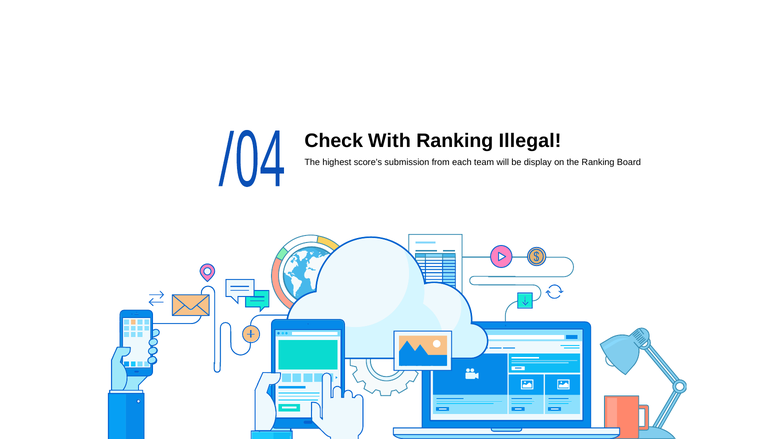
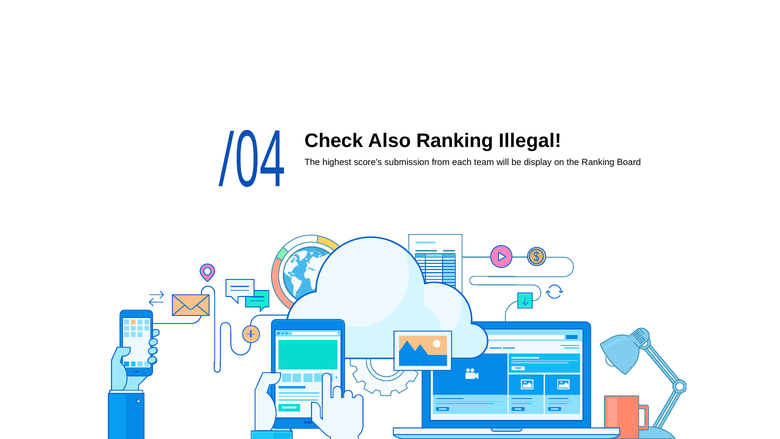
With: With -> Also (389, 141)
